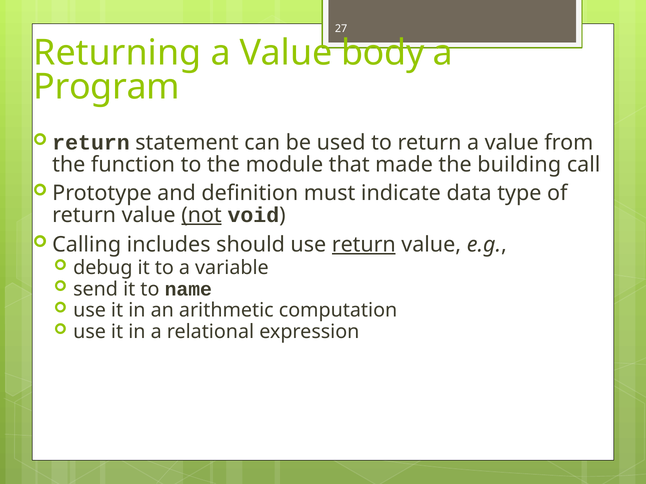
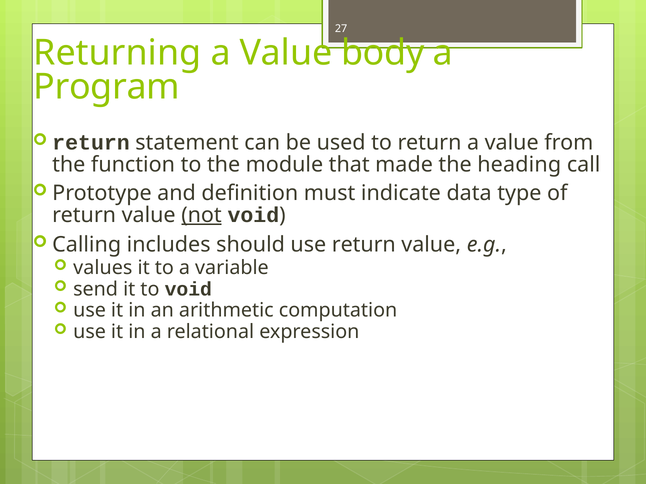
building: building -> heading (519, 165)
return underline: present -> none (364, 245)
debug: debug -> values (103, 268)
to name: name -> void (188, 289)
